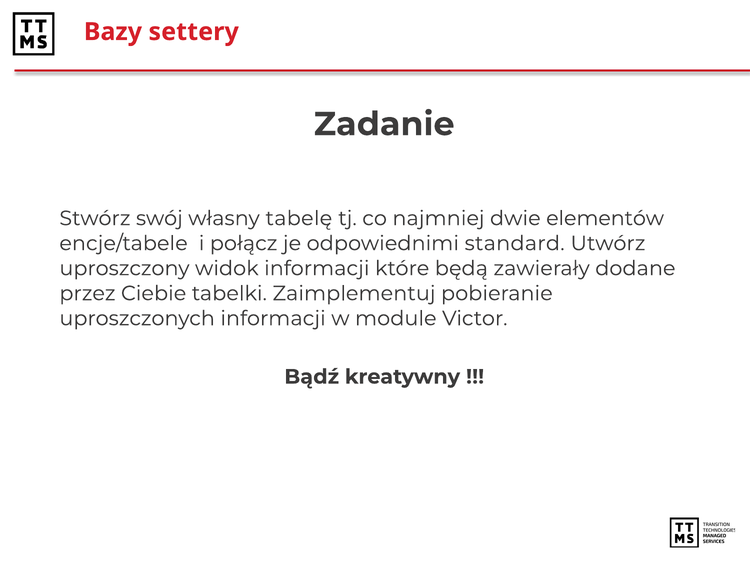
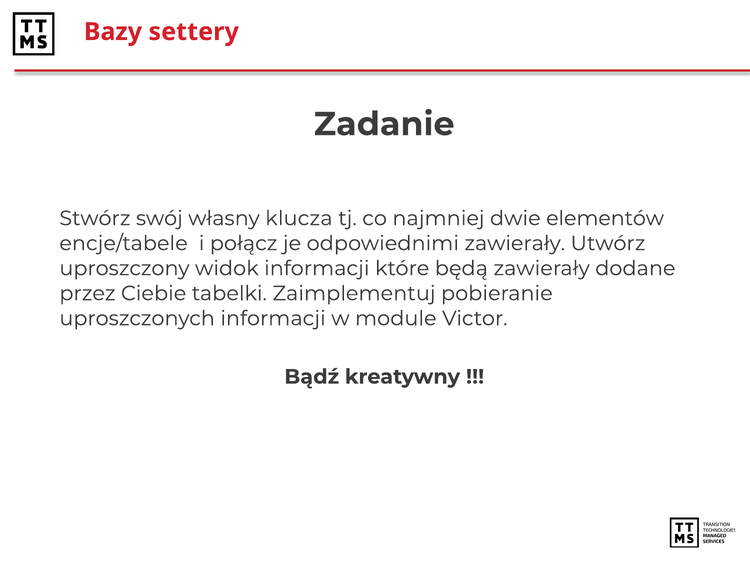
tabelę: tabelę -> klucza (299, 219)
odpowiednimi standard: standard -> zawierały (515, 244)
